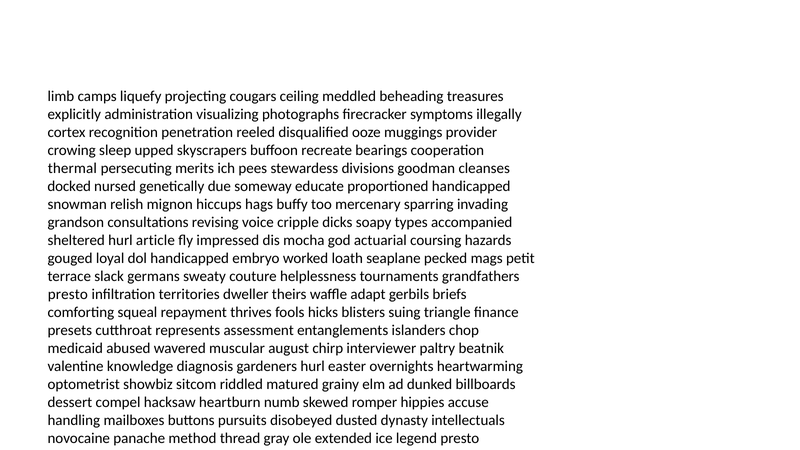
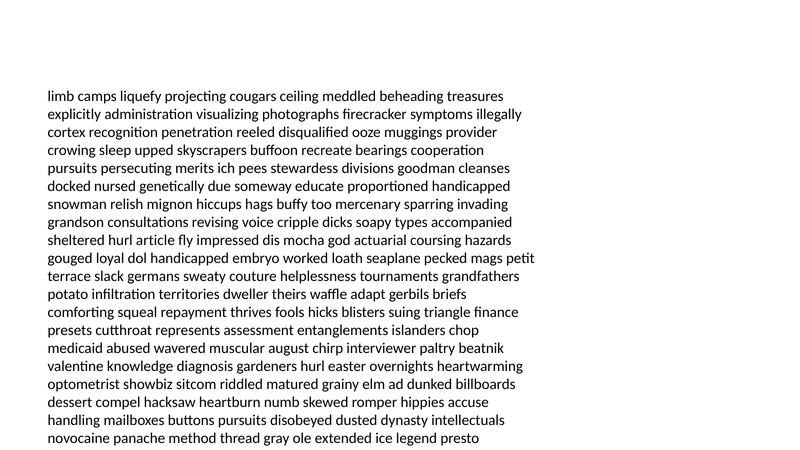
thermal: thermal -> pursuits (72, 168)
presto: presto -> potato (68, 294)
